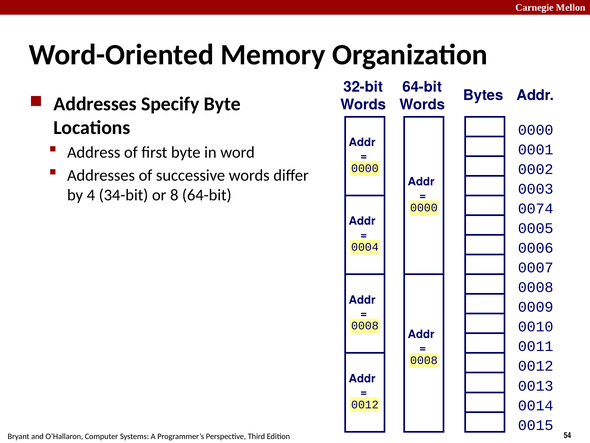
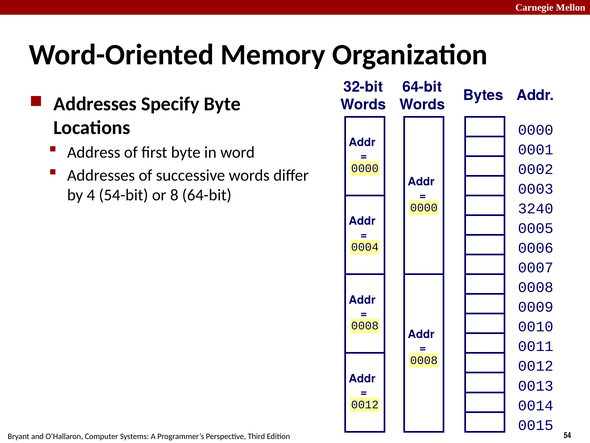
34-bit: 34-bit -> 54-bit (124, 195)
0074: 0074 -> 3240 (536, 208)
